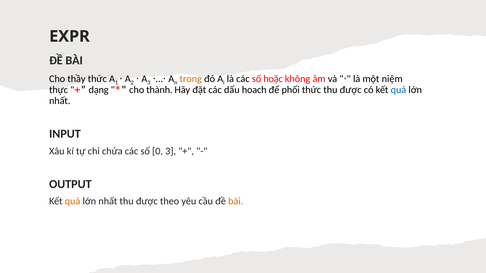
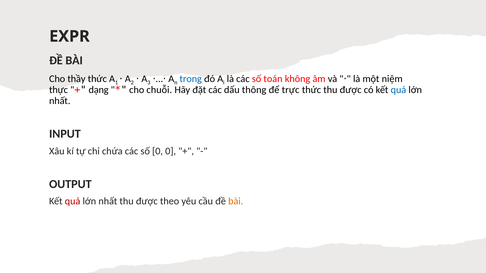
trong colour: orange -> blue (191, 79)
hoặc: hoặc -> toán (273, 79)
thành: thành -> chuỗi (159, 90)
hoach: hoach -> thông (254, 90)
phối: phối -> trực (291, 90)
0 3: 3 -> 0 (171, 151)
quả colour: orange -> red (73, 201)
